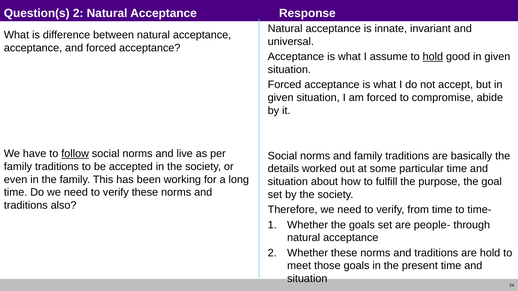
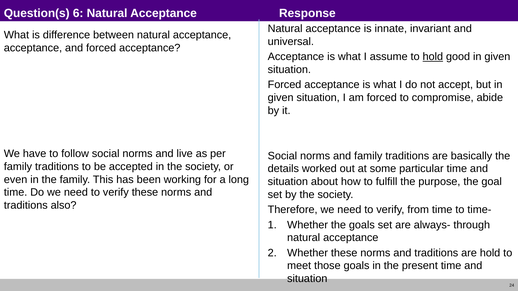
Question(s 2: 2 -> 6 (78, 13)
follow underline: present -> none (75, 154)
people-: people- -> always- (432, 225)
